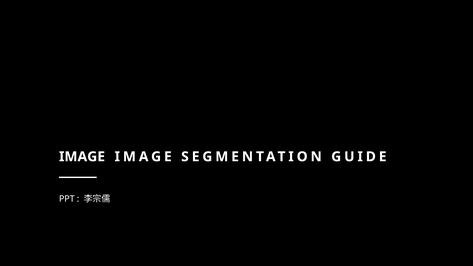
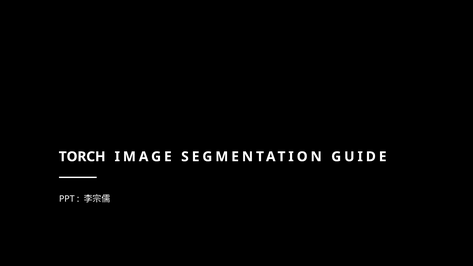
IMAGE: IMAGE -> TORCH (82, 157)
